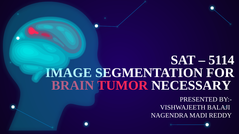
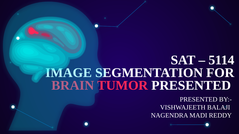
NECESSARY: NECESSARY -> PRESENTED (191, 86)
